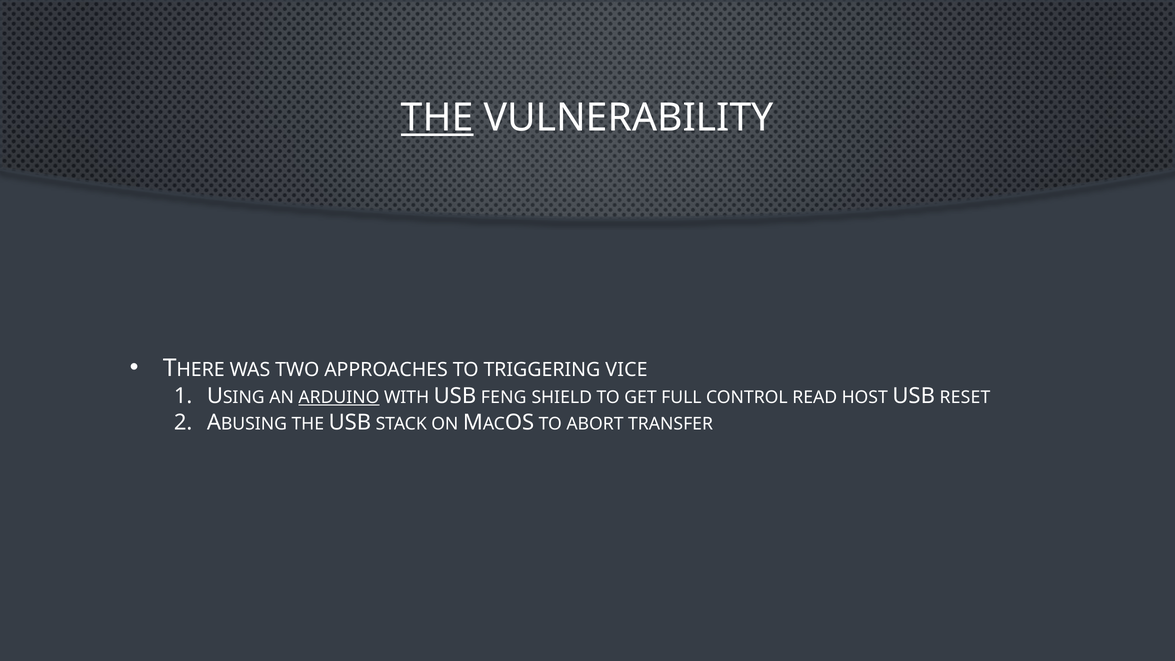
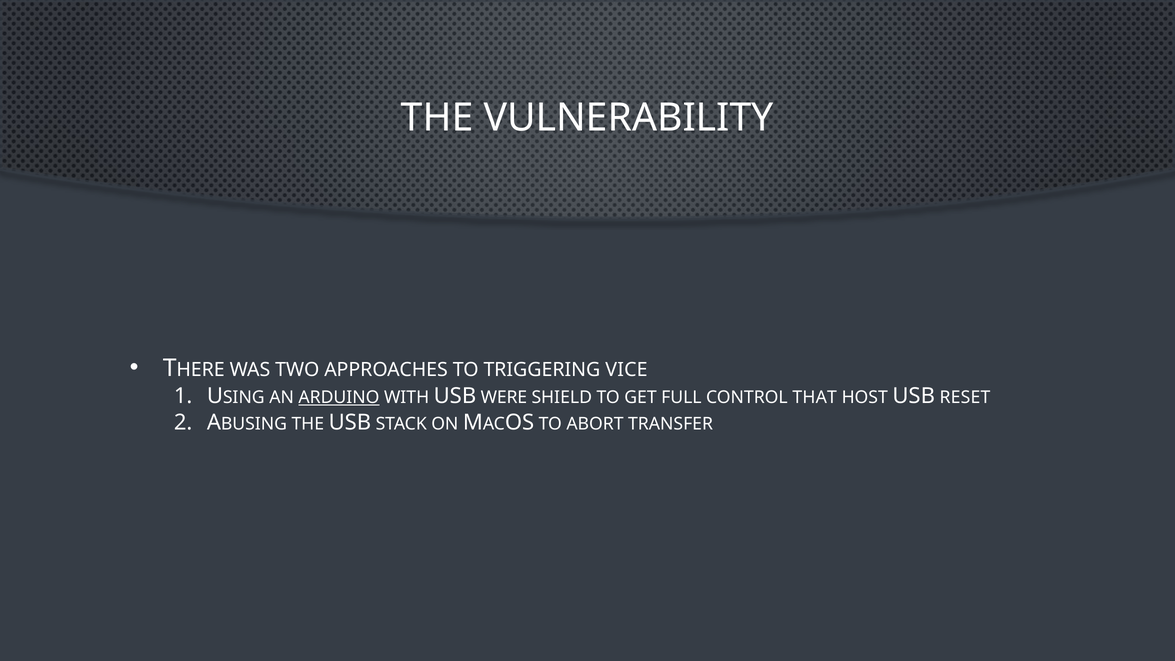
THE underline: present -> none (437, 118)
FENG: FENG -> WERE (504, 397)
READ: READ -> THAT (815, 397)
